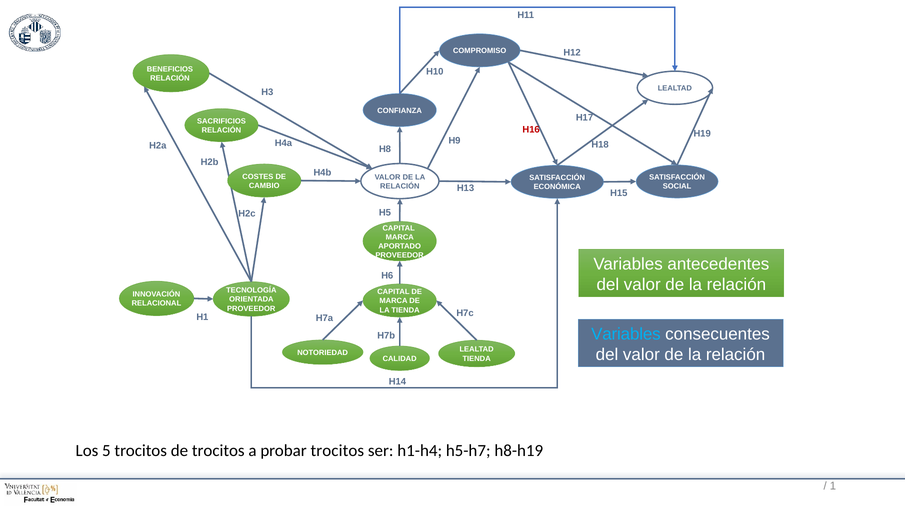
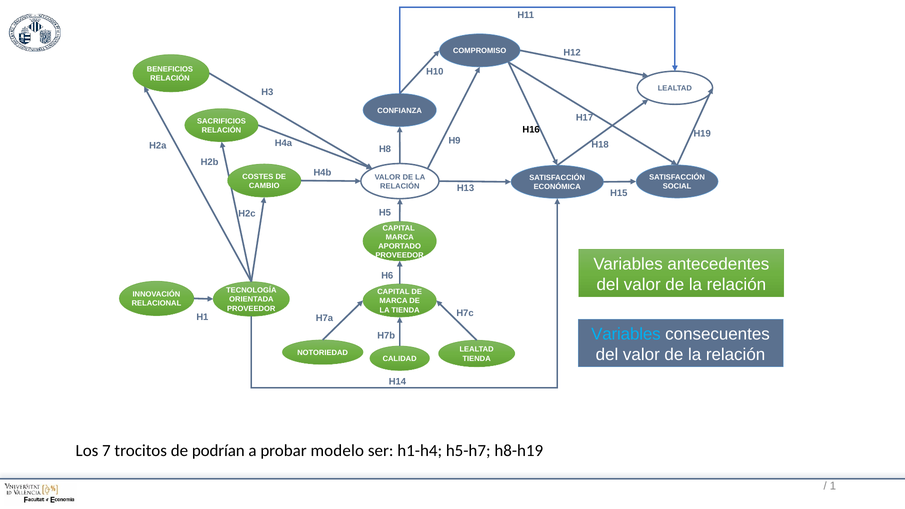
H16 colour: red -> black (531, 130)
5: 5 -> 7 (106, 451)
de trocitos: trocitos -> podrían (218, 451)
probar trocitos: trocitos -> modelo (337, 451)
